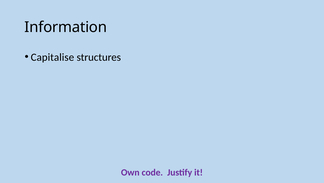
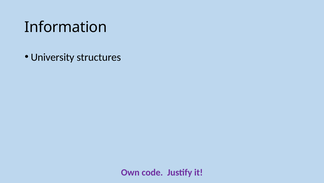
Capitalise: Capitalise -> University (53, 57)
